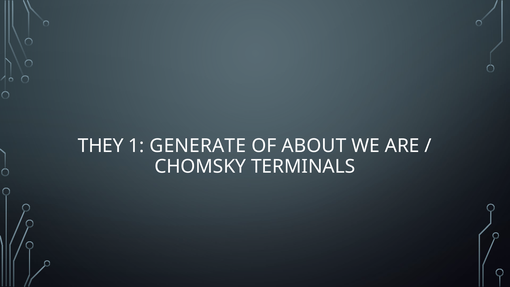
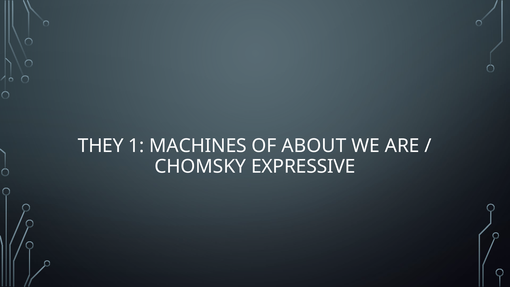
GENERATE: GENERATE -> MACHINES (198, 146)
TERMINALS: TERMINALS -> EXPRESSIVE (303, 166)
